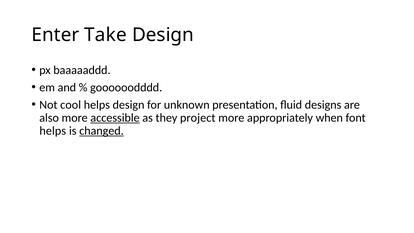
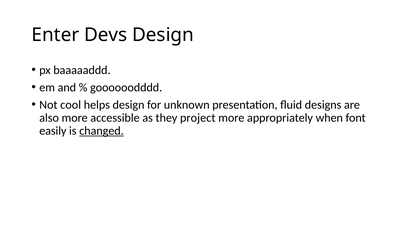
Take: Take -> Devs (106, 35)
accessible underline: present -> none (115, 118)
helps: helps -> easily (53, 131)
